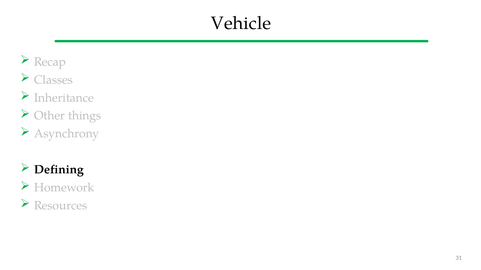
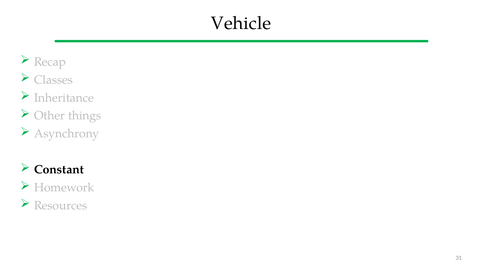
Defining: Defining -> Constant (59, 170)
